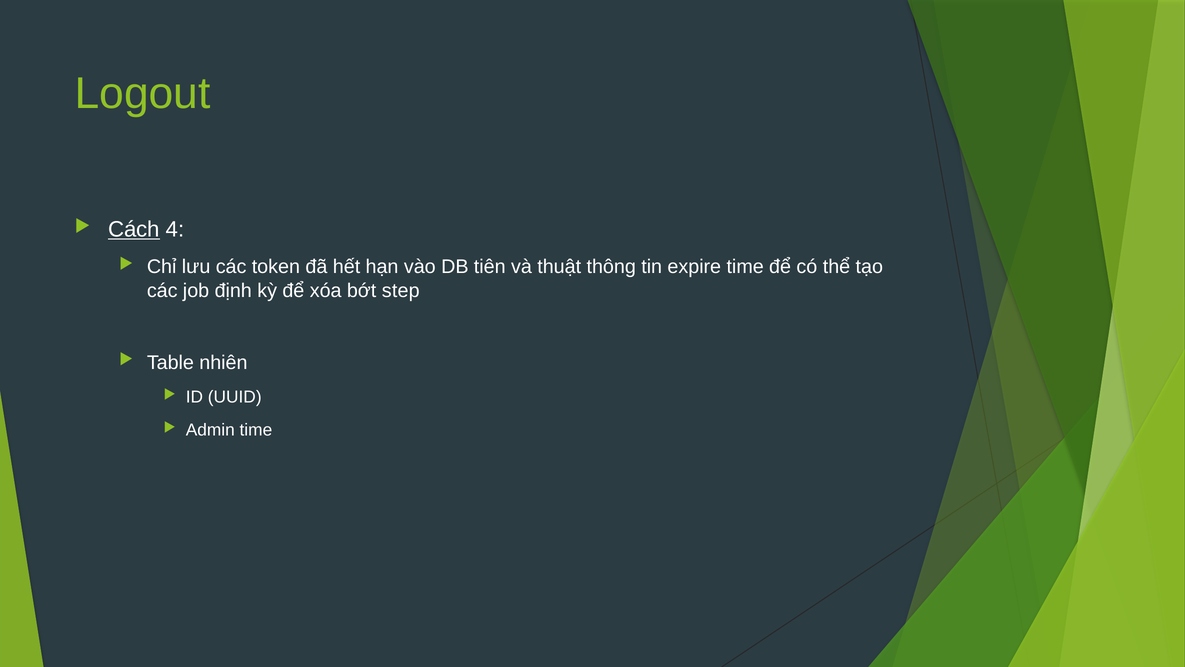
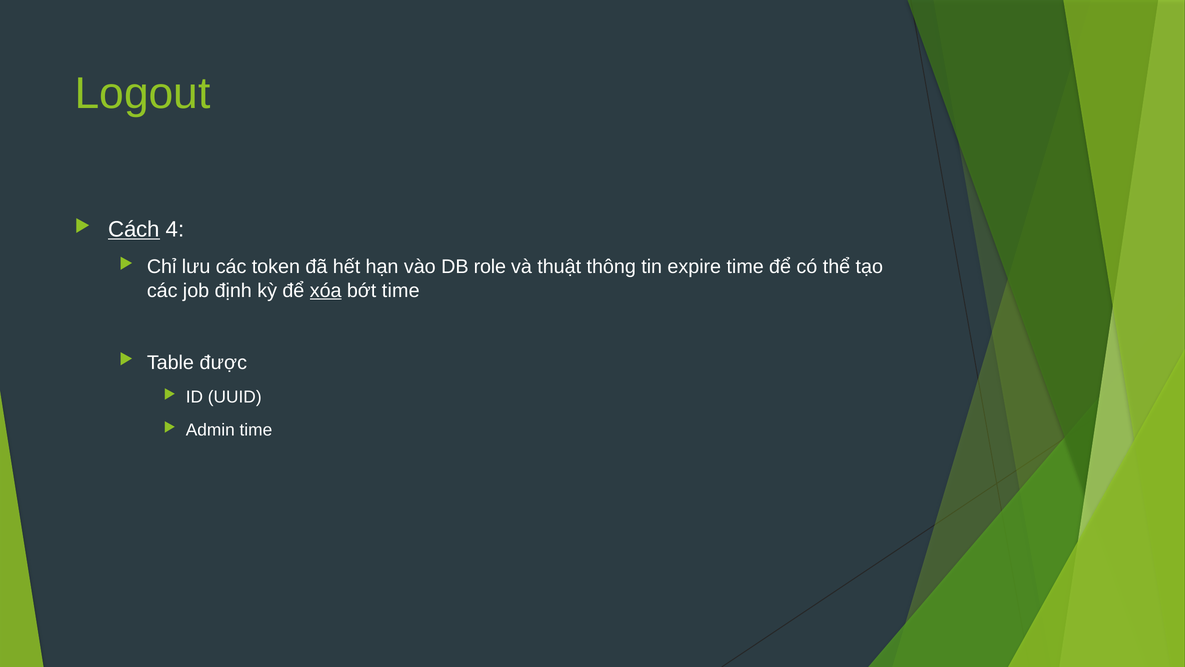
tiên: tiên -> role (490, 267)
xóa underline: none -> present (326, 290)
bớt step: step -> time (401, 290)
nhiên: nhiên -> được (223, 362)
